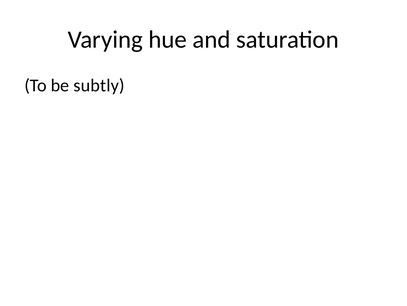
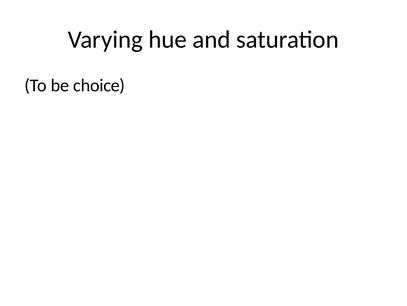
subtly: subtly -> choice (99, 85)
